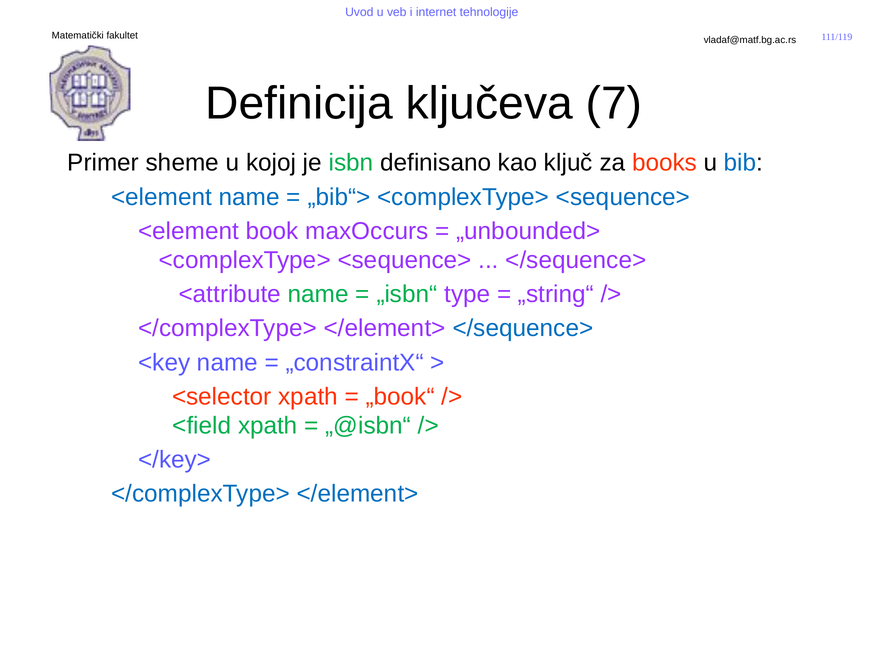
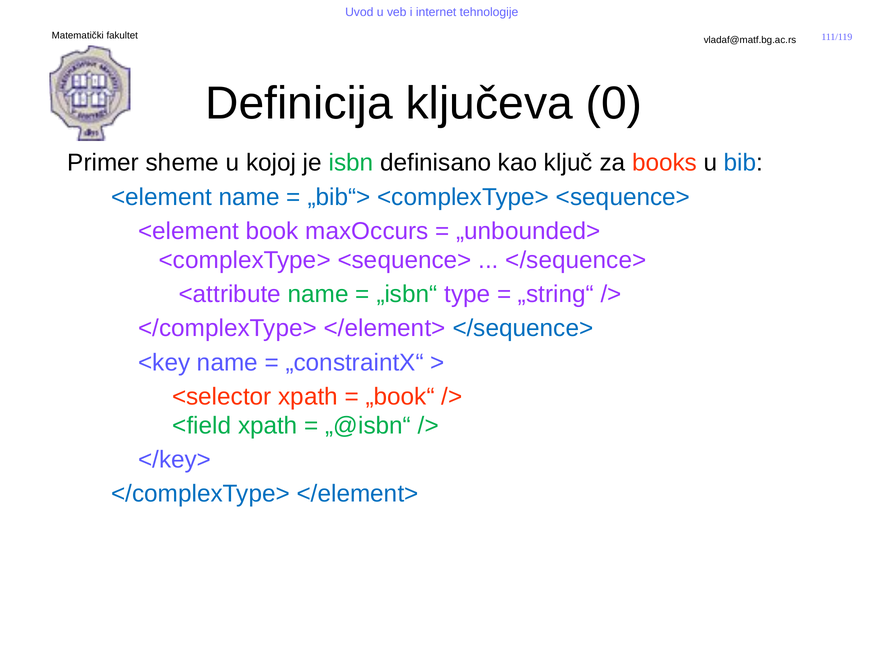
7: 7 -> 0 (614, 104)
